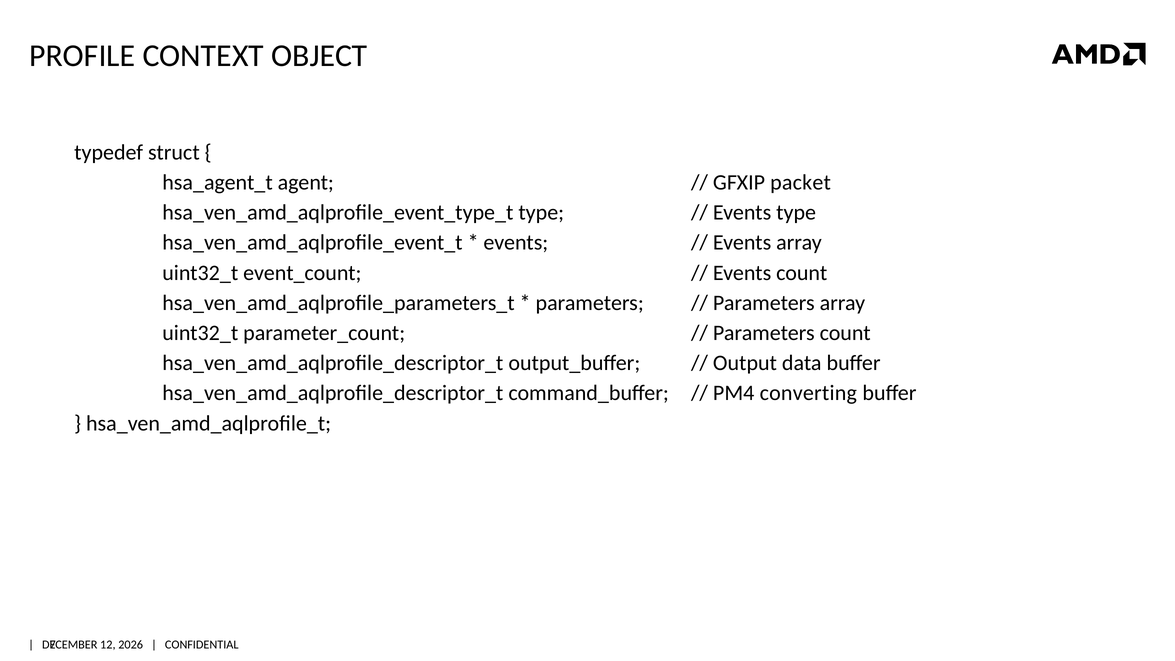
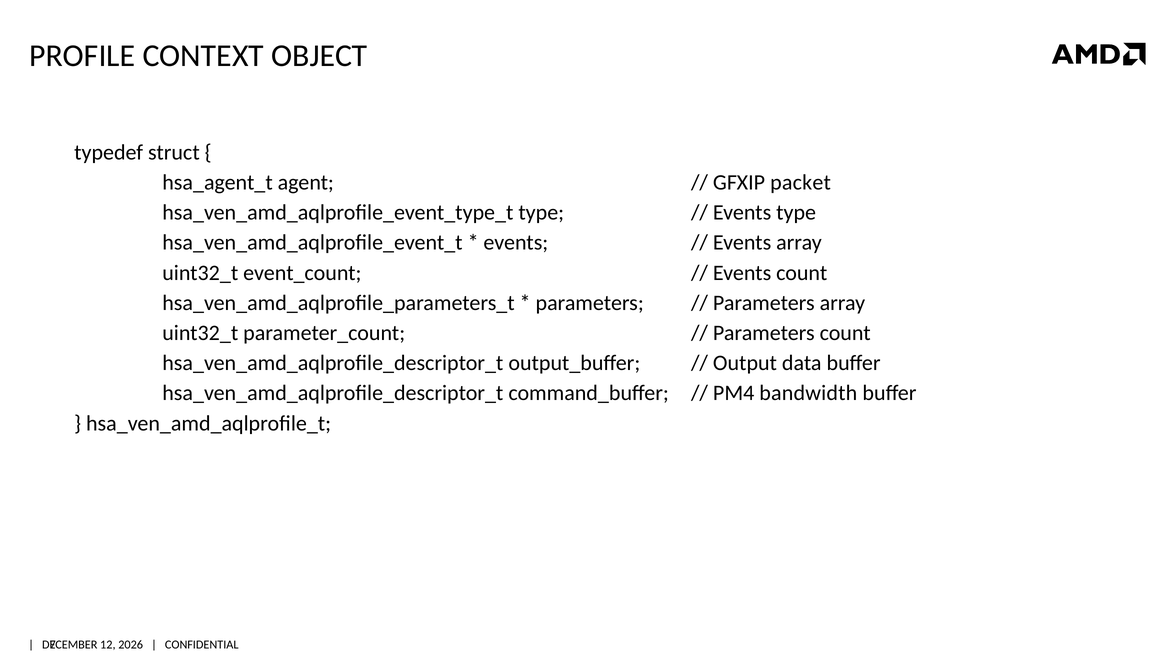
converting: converting -> bandwidth (808, 393)
